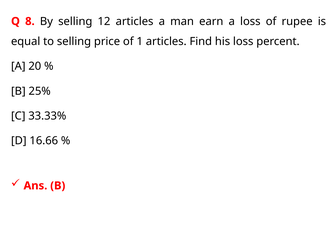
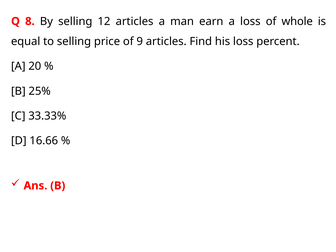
rupee: rupee -> whole (297, 21)
1: 1 -> 9 (140, 41)
